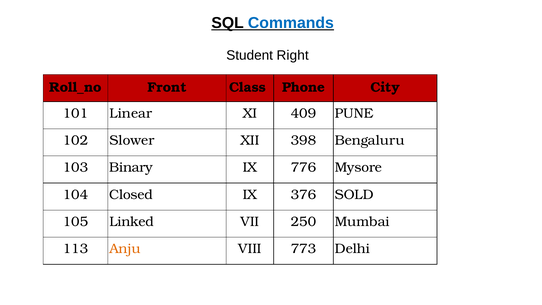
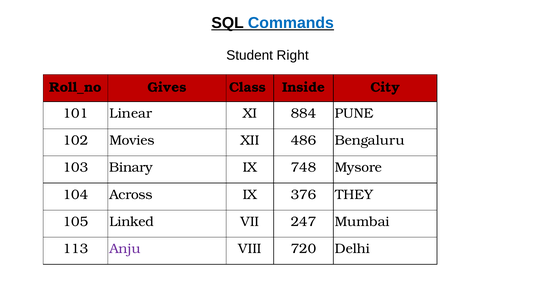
Front: Front -> Gives (167, 87)
Phone: Phone -> Inside (304, 87)
409: 409 -> 884 (304, 113)
Slower: Slower -> Movies (132, 140)
398: 398 -> 486 (304, 140)
776: 776 -> 748 (304, 167)
Closed: Closed -> Across (131, 194)
SOLD: SOLD -> THEY (354, 194)
250: 250 -> 247 (304, 222)
Anju colour: orange -> purple (125, 249)
773: 773 -> 720 (304, 249)
